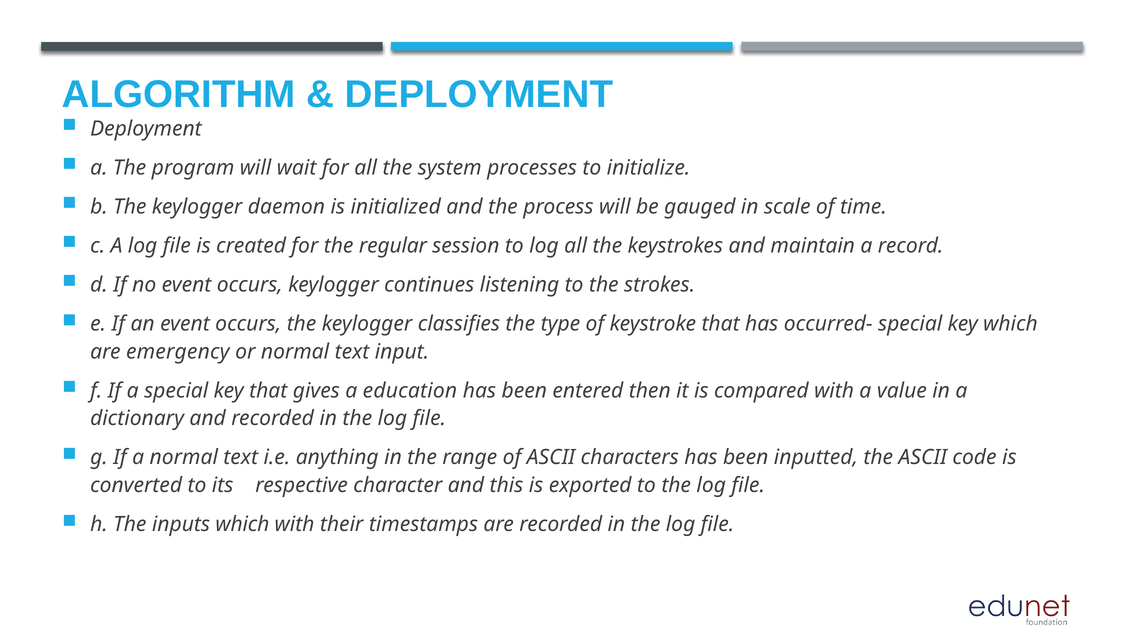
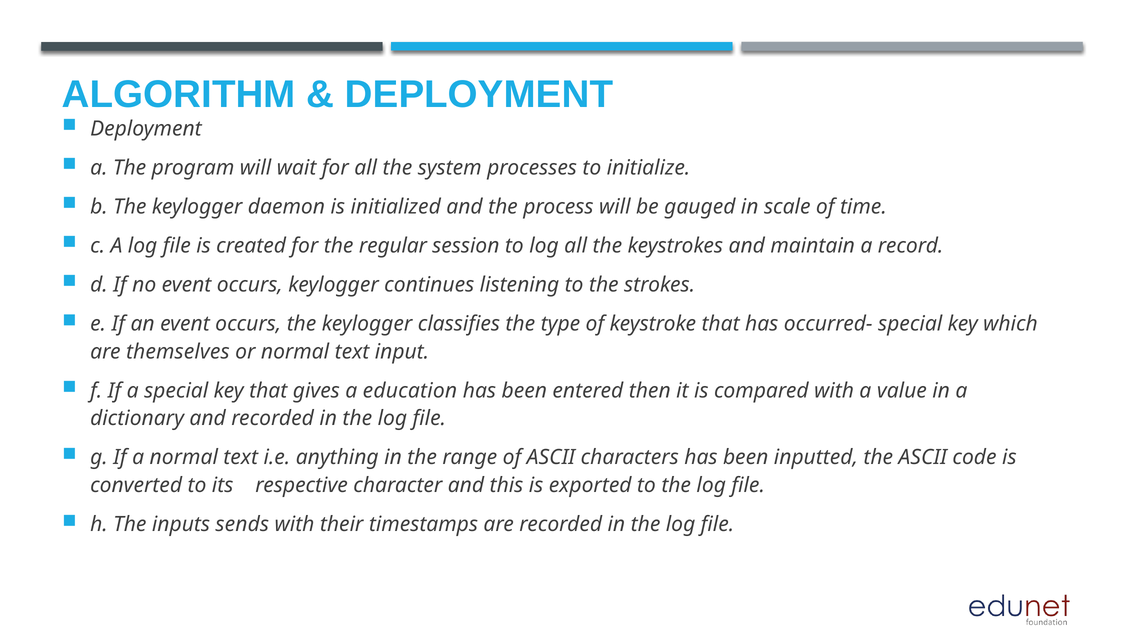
emergency: emergency -> themselves (178, 352)
inputs which: which -> sends (242, 525)
